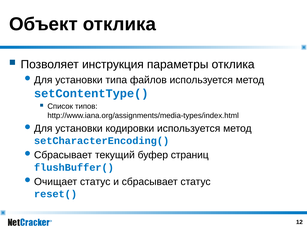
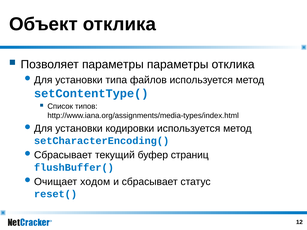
Позволяет инструкция: инструкция -> параметры (113, 64)
статус: статус -> ходом (95, 182)
